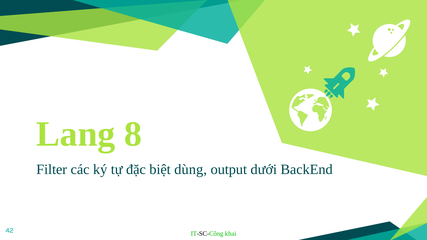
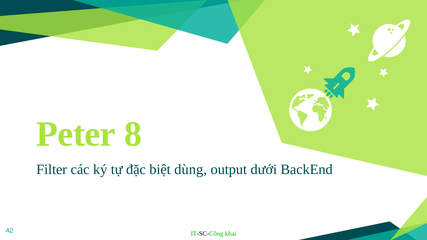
Lang: Lang -> Peter (76, 134)
